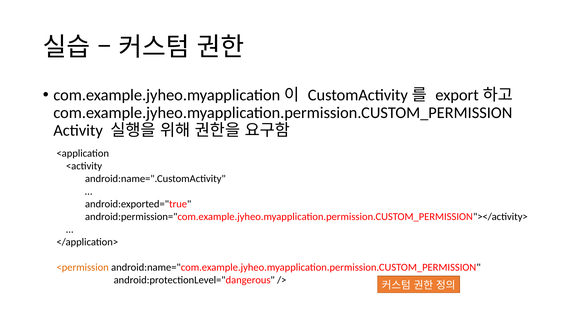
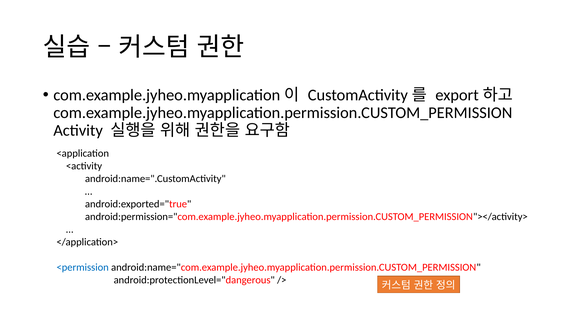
<permission colour: orange -> blue (83, 267)
